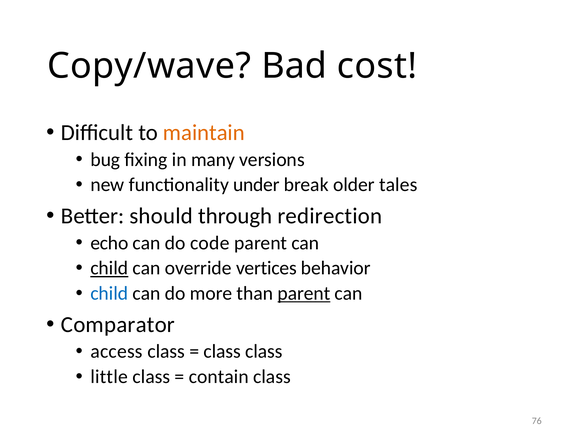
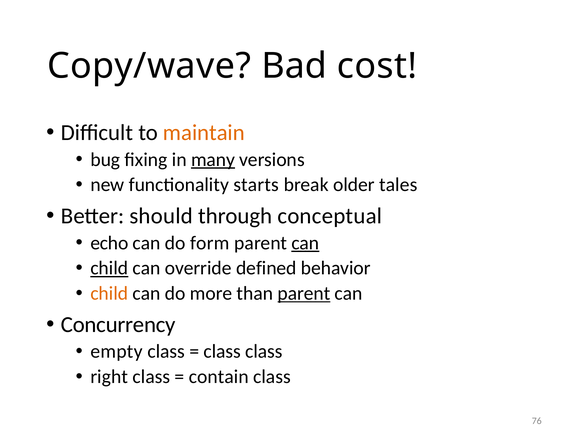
many underline: none -> present (213, 160)
under: under -> starts (256, 185)
redirection: redirection -> conceptual (330, 216)
code: code -> form (210, 243)
can underline: none -> present (305, 243)
vertices: vertices -> defined (266, 268)
child colour: blue -> orange (109, 293)
Comparator: Comparator -> Concurrency (118, 324)
access: access -> empty (117, 351)
little: little -> right (109, 377)
